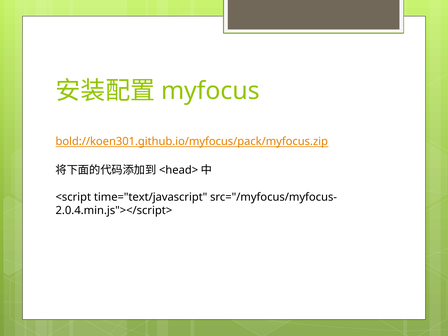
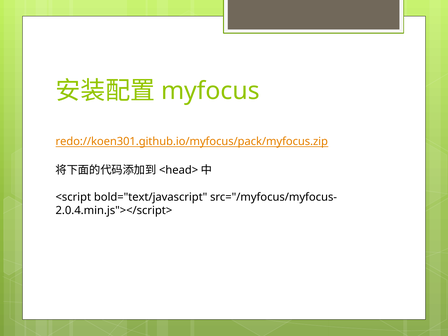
bold://koen301.github.io/myfocus/pack/myfocus.zip: bold://koen301.github.io/myfocus/pack/myfocus.zip -> redo://koen301.github.io/myfocus/pack/myfocus.zip (192, 141)
time="text/javascript: time="text/javascript -> bold="text/javascript (151, 197)
